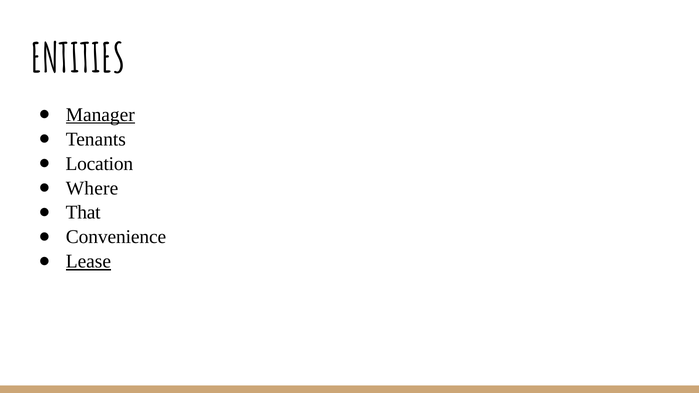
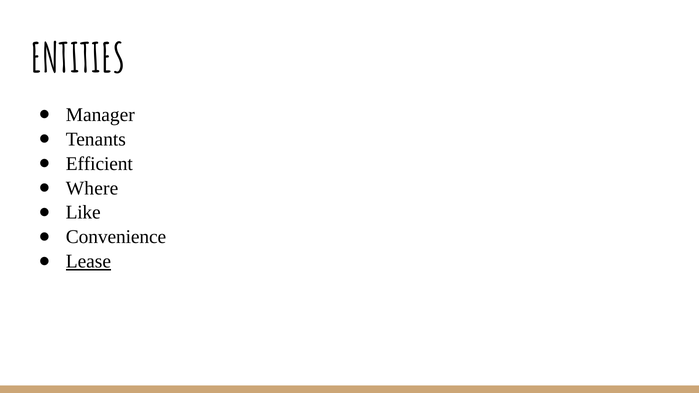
Manager underline: present -> none (100, 115)
Location: Location -> Efficient (99, 164)
That: That -> Like (83, 213)
